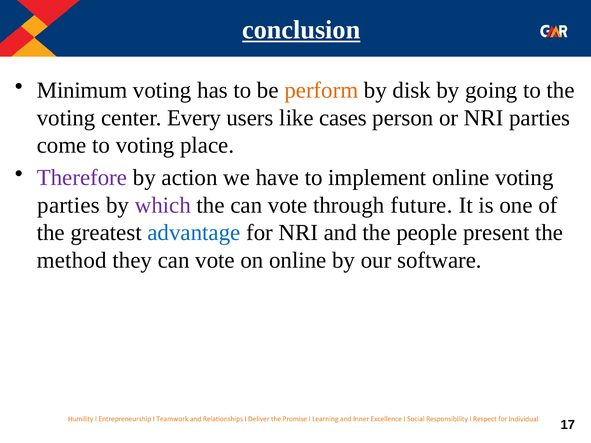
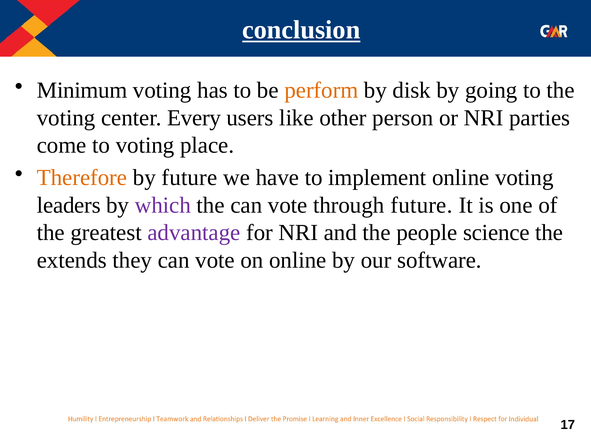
cases: cases -> other (343, 118)
Therefore colour: purple -> orange (82, 178)
by action: action -> future (189, 178)
parties: parties -> leaders (69, 205)
advantage colour: blue -> purple (194, 233)
present: present -> science (496, 233)
method: method -> extends (72, 260)
